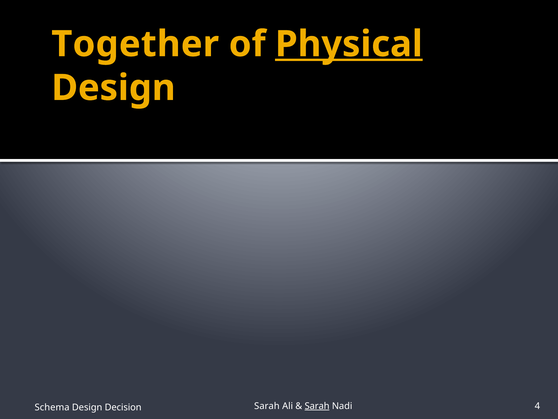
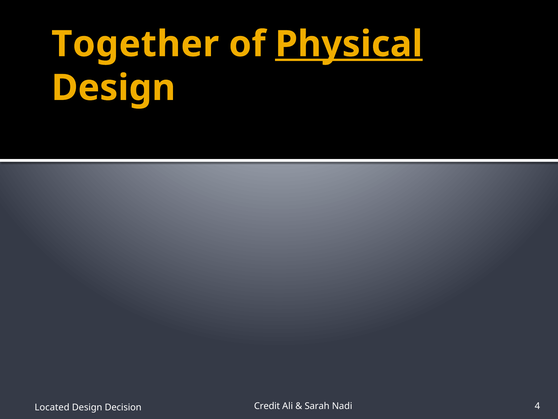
Sarah: Sarah -> Credit (267, 406)
Sarah underline: present -> none (317, 406)
Schema: Schema -> Located (52, 407)
